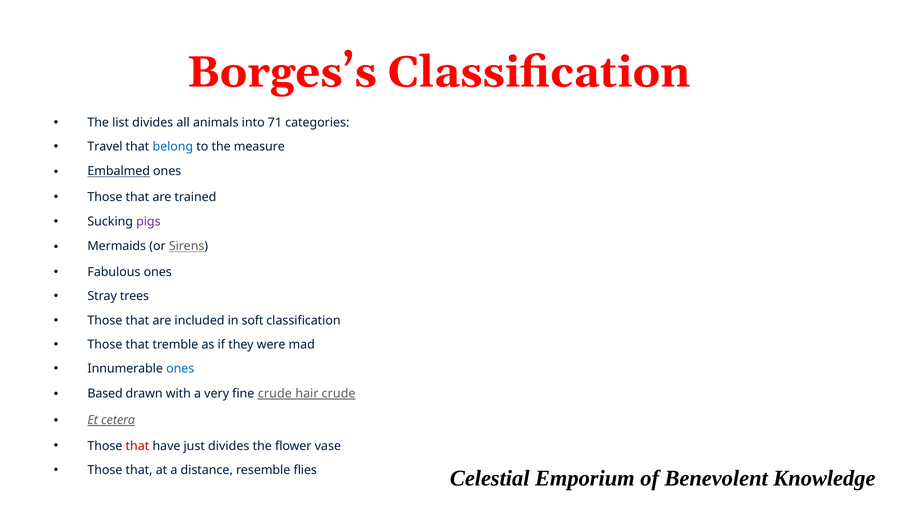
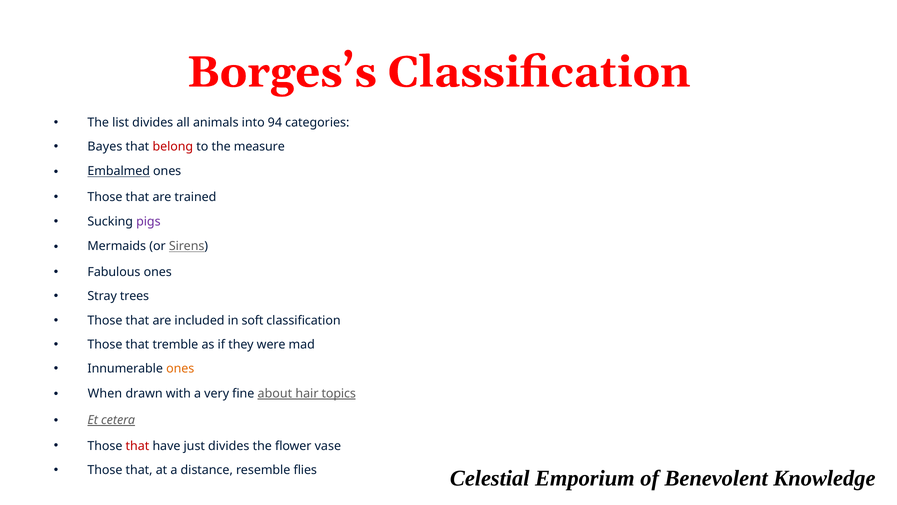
71: 71 -> 94 (275, 122)
Travel: Travel -> Bayes (105, 147)
belong colour: blue -> red (173, 147)
ones colour: blue -> orange (180, 369)
Based: Based -> When (105, 393)
fine crude: crude -> about (275, 393)
hair crude: crude -> topics (339, 393)
